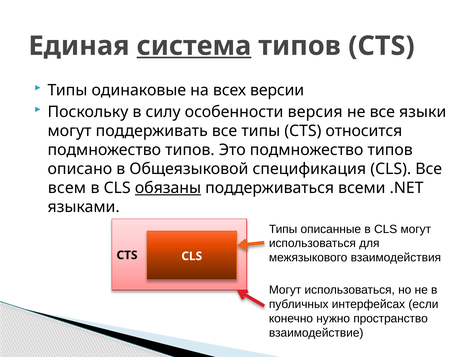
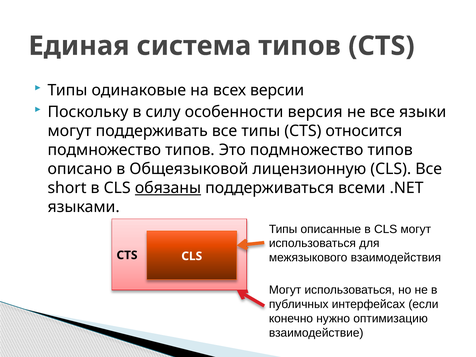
система underline: present -> none (194, 46)
спецификация: спецификация -> лицензионную (309, 169)
всем: всем -> short (67, 188)
пространство: пространство -> оптимизацию (391, 319)
